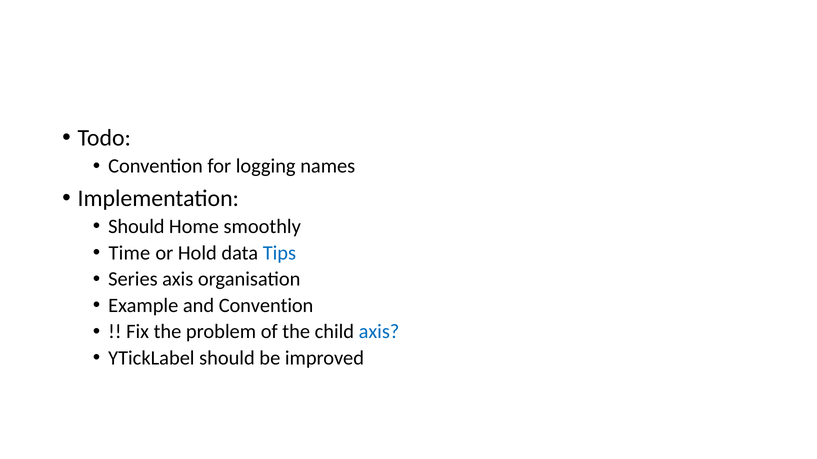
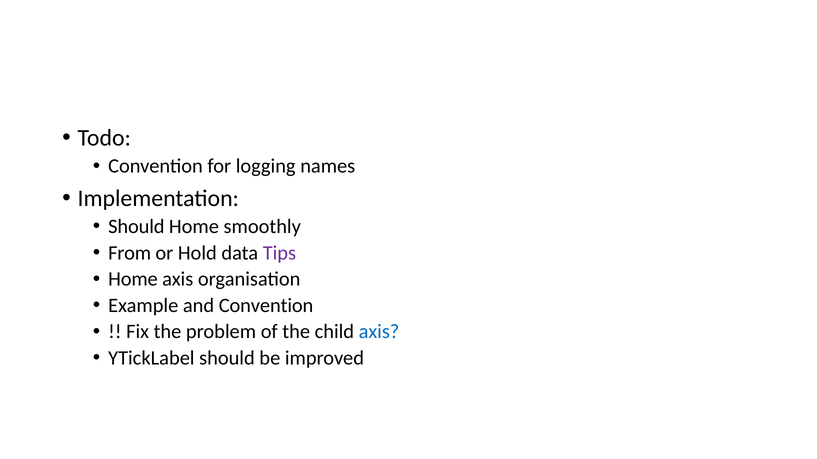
Time: Time -> From (130, 253)
Tips colour: blue -> purple (279, 253)
Series: Series -> Home (133, 279)
